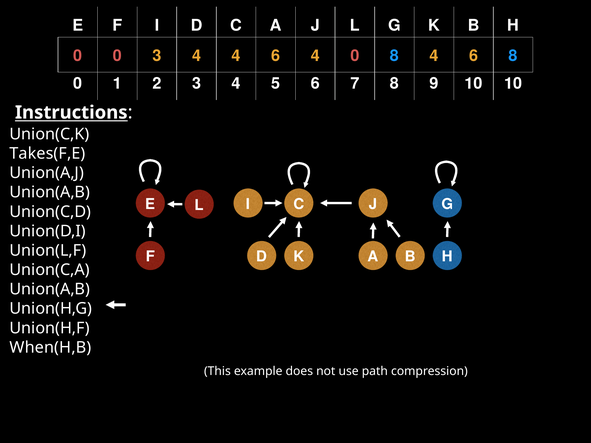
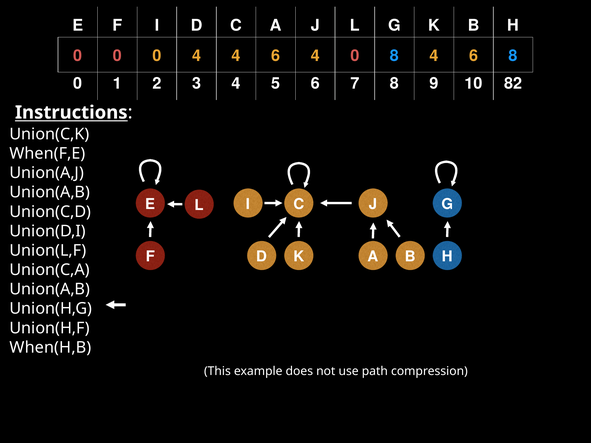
0 0 3: 3 -> 0 (157, 56)
10 10: 10 -> 82 (513, 84)
Takes(F,E: Takes(F,E -> When(F,E (48, 154)
